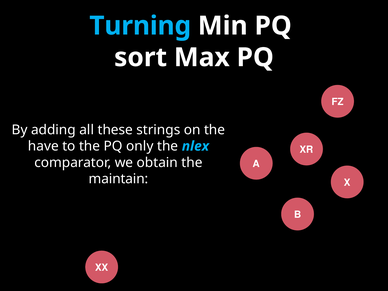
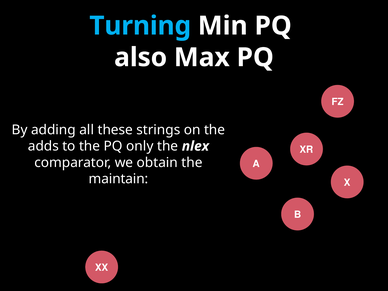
sort: sort -> also (141, 57)
have: have -> adds (43, 146)
nlex colour: light blue -> white (195, 146)
